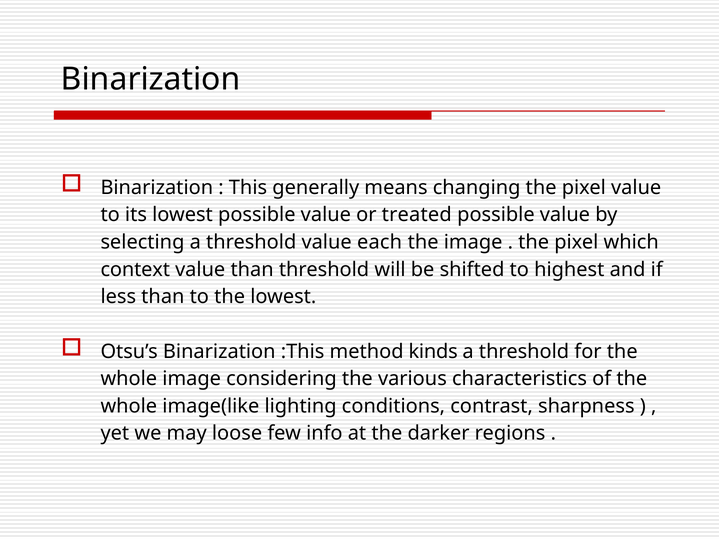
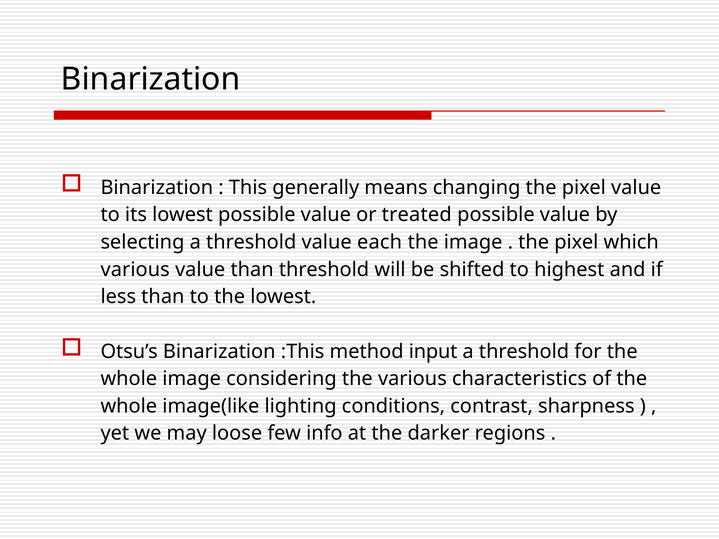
context: context -> various (135, 270)
kinds: kinds -> input (433, 352)
